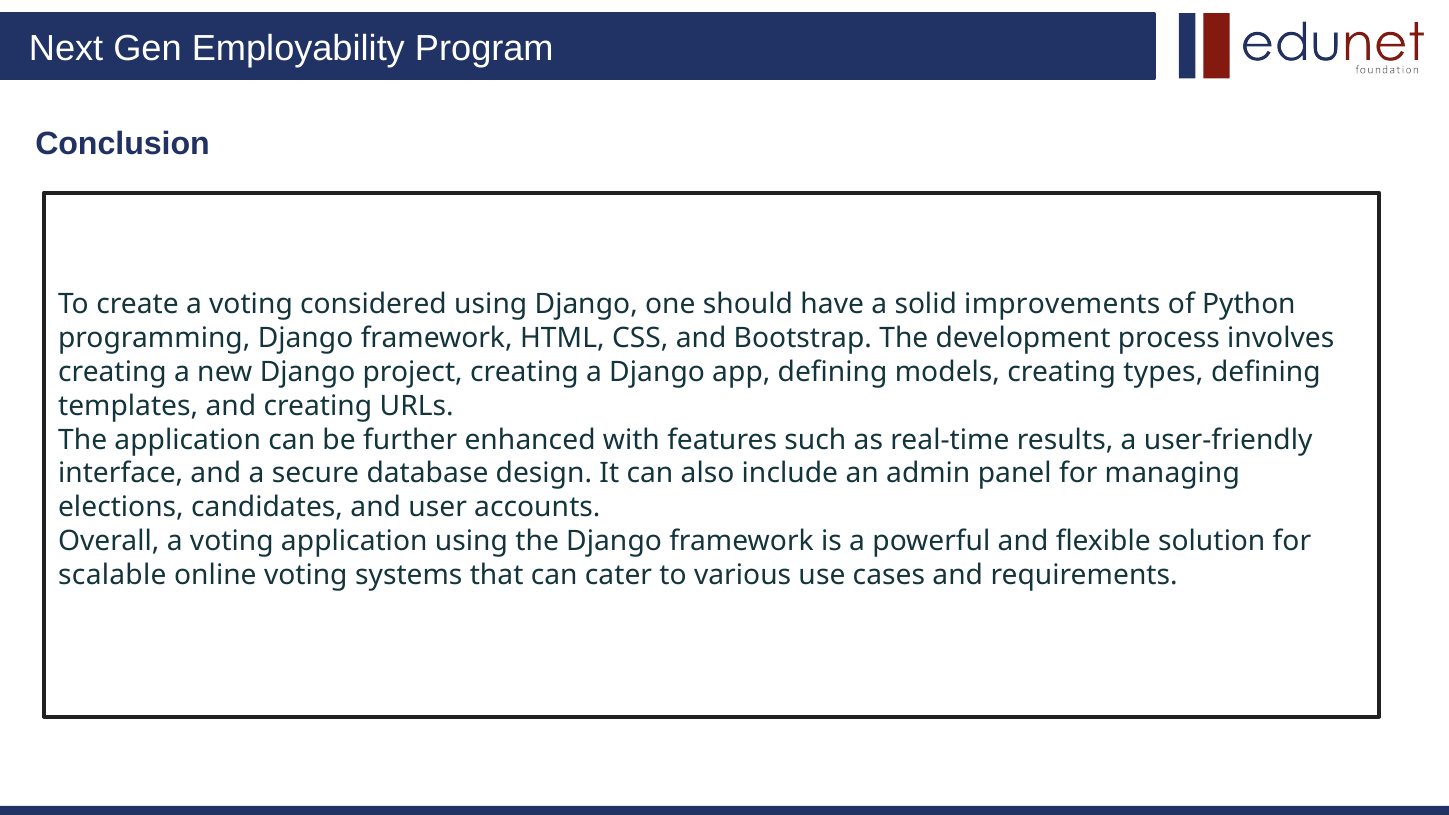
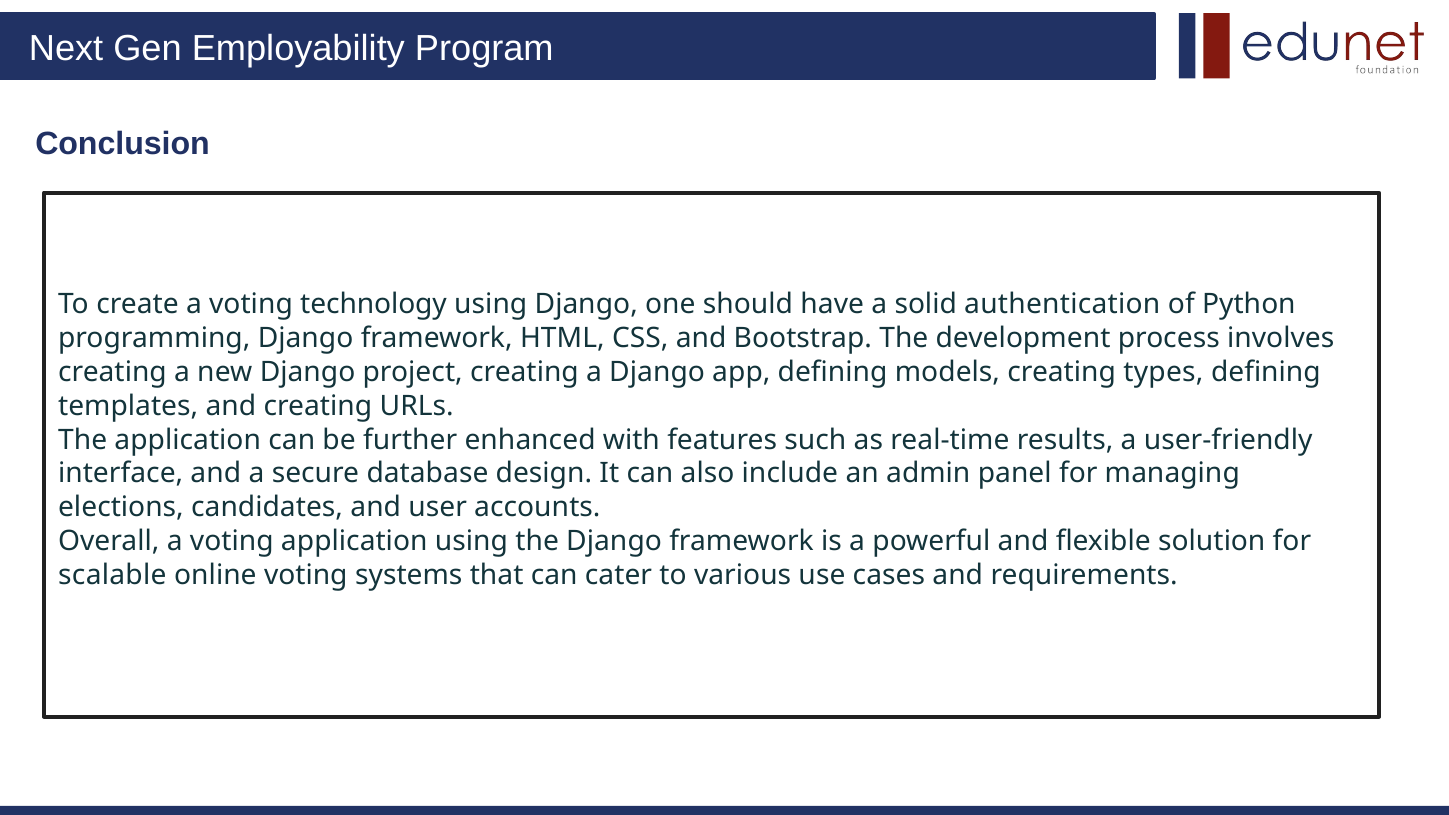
considered: considered -> technology (374, 304)
improvements: improvements -> authentication (1062, 304)
